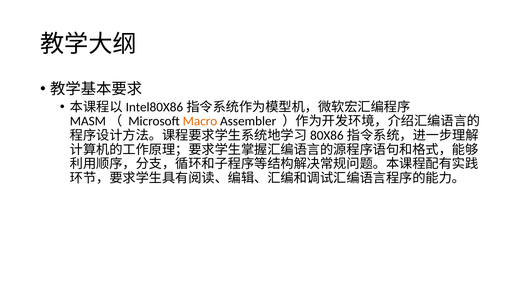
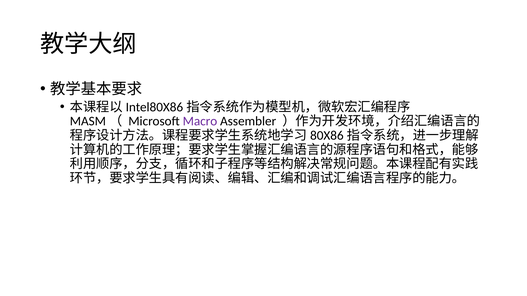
Macro colour: orange -> purple (200, 121)
